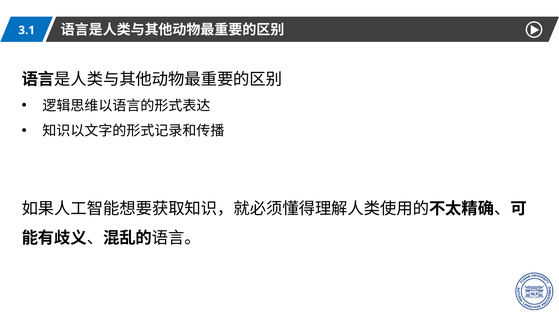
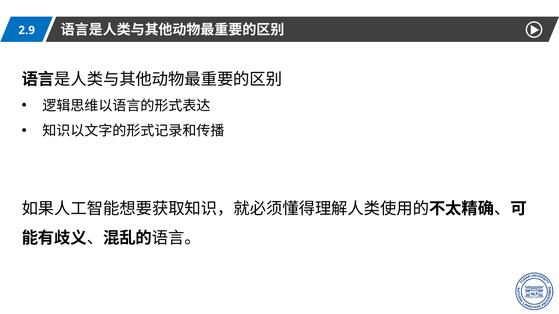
3.1: 3.1 -> 2.9 (27, 30)
